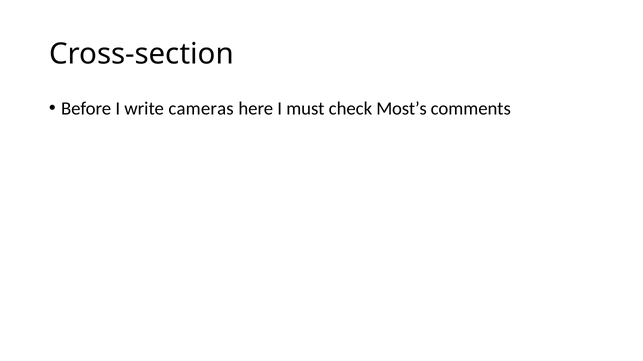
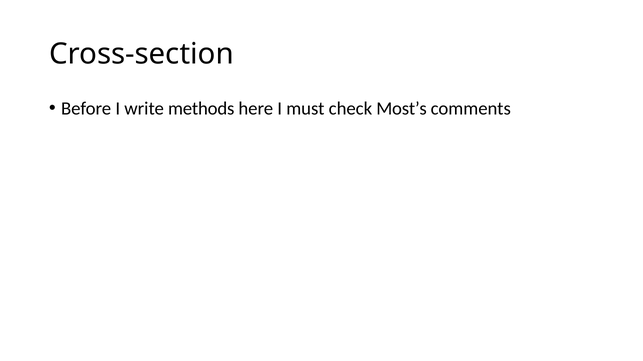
cameras: cameras -> methods (201, 109)
